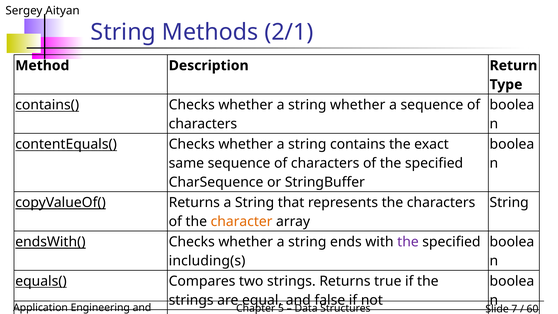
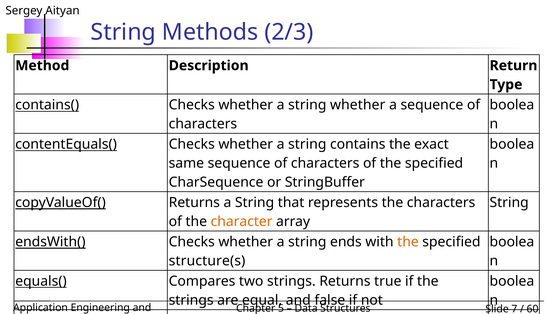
2/1: 2/1 -> 2/3 (289, 32)
the colour: purple -> orange (408, 242)
including(s: including(s -> structure(s (207, 261)
